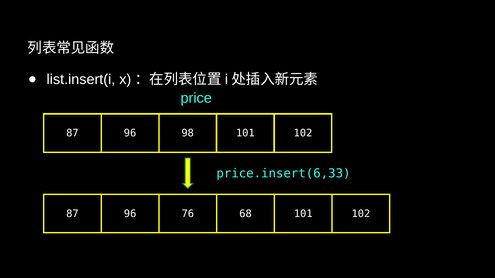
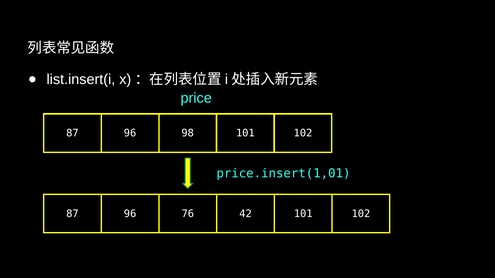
price.insert(6,33: price.insert(6,33 -> price.insert(1,01 (283, 174)
68: 68 -> 42 (246, 214)
